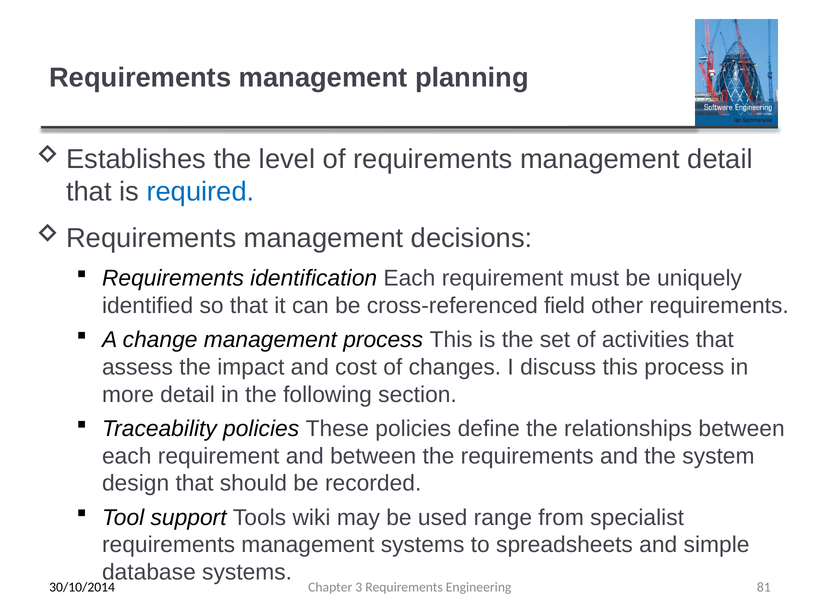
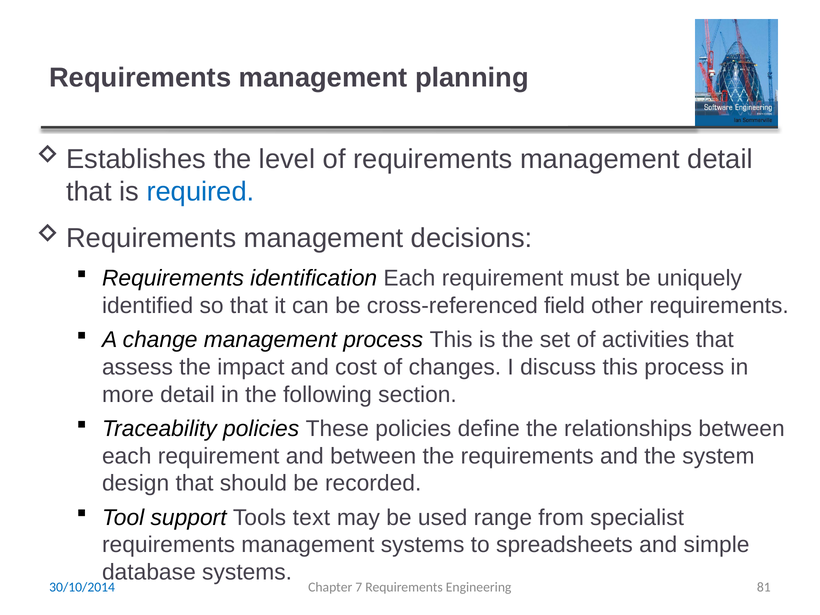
wiki: wiki -> text (311, 518)
30/10/2014 colour: black -> blue (82, 587)
3: 3 -> 7 (359, 587)
